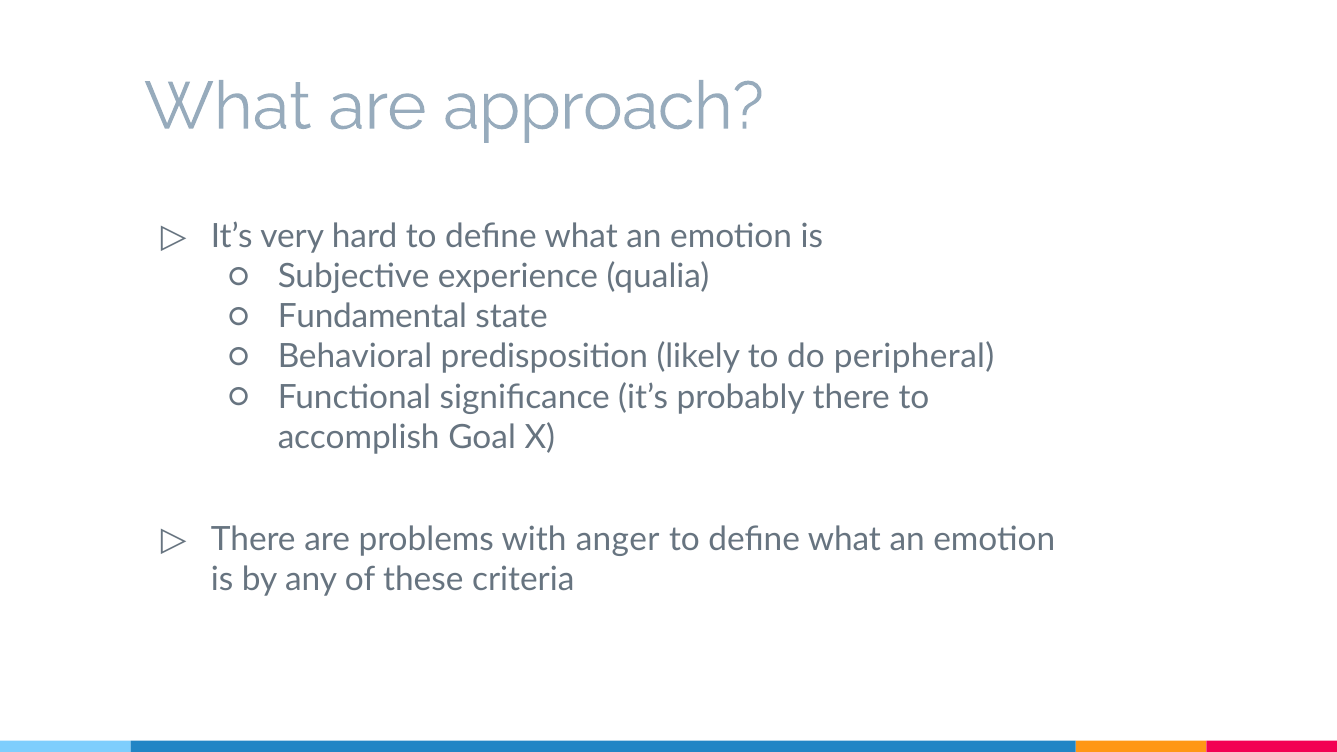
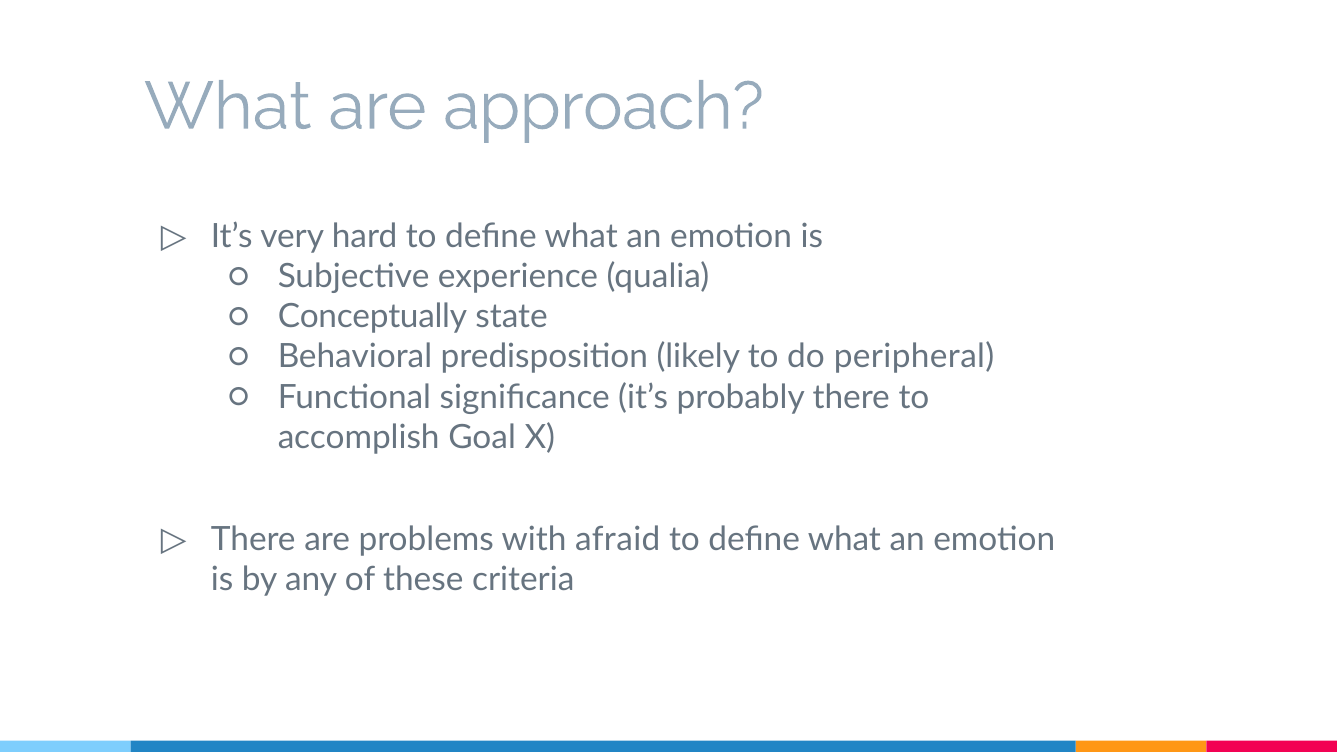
Fundamental: Fundamental -> Conceptually (372, 317)
anger: anger -> afraid (618, 540)
